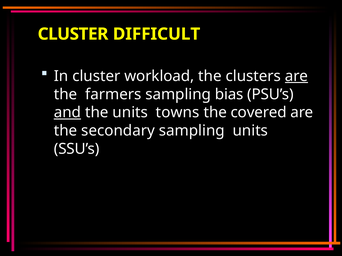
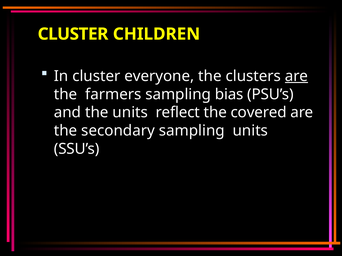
DIFFICULT: DIFFICULT -> CHILDREN (157, 34)
workload: workload -> everyone (159, 76)
and underline: present -> none (67, 113)
towns: towns -> reflect (178, 113)
